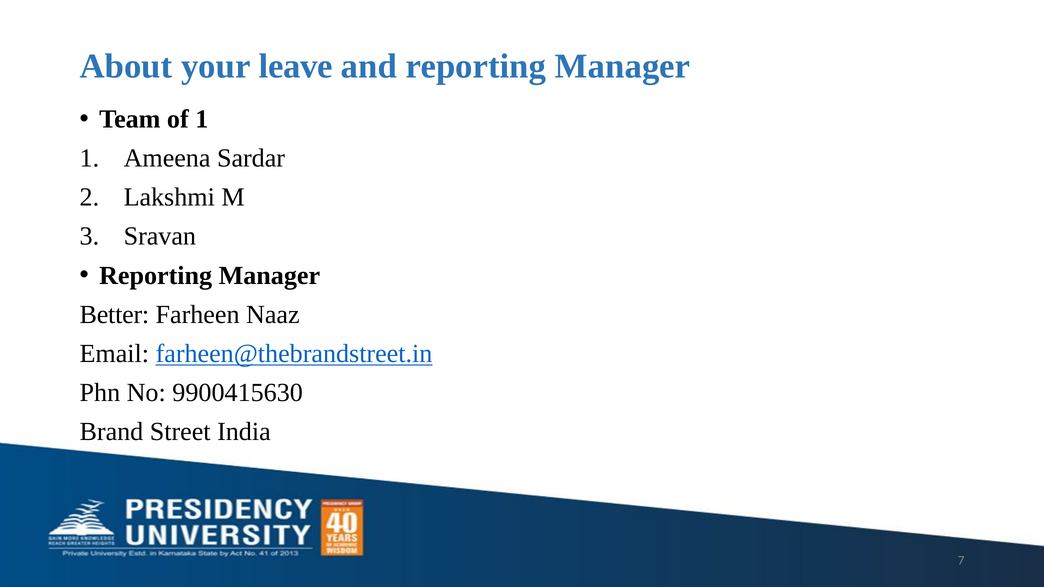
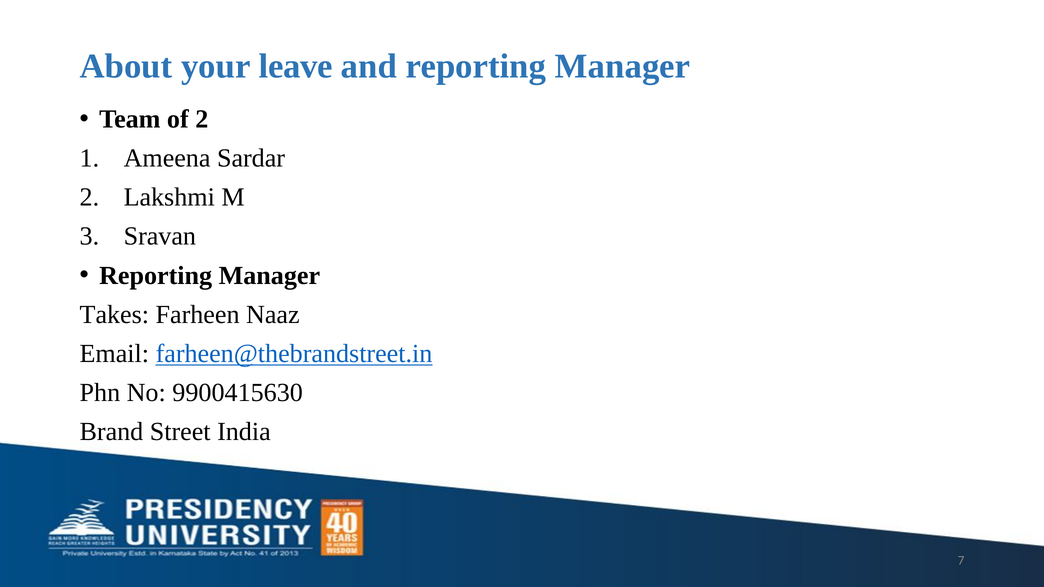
of 1: 1 -> 2 (202, 119)
Better: Better -> Takes (114, 315)
